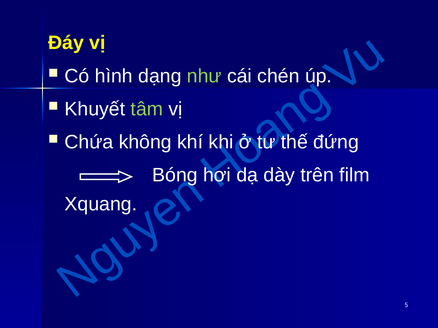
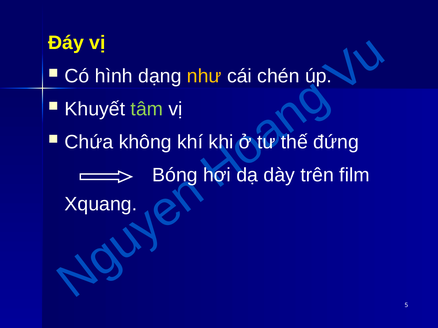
như colour: light green -> yellow (204, 76)
